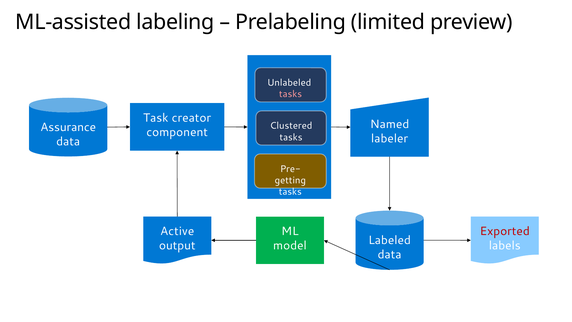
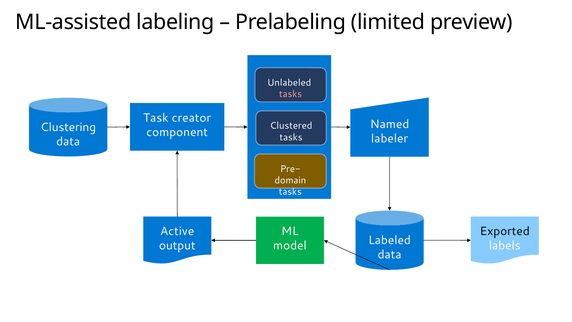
Assurance: Assurance -> Clustering (68, 127)
getting: getting -> domain (290, 180)
Exported colour: red -> black (505, 231)
